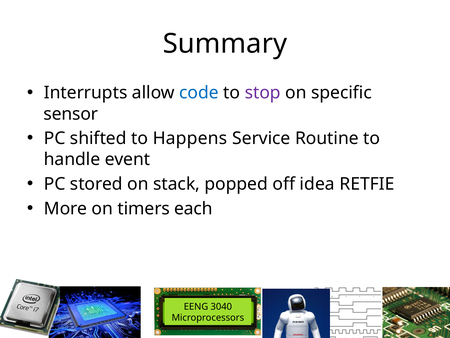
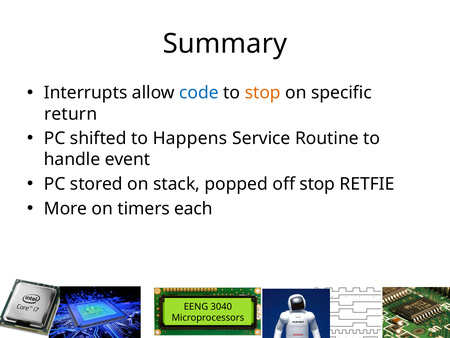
stop colour: purple -> orange (263, 93)
sensor: sensor -> return (71, 114)
off idea: idea -> stop (317, 184)
